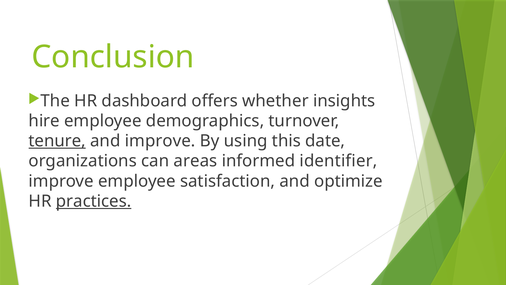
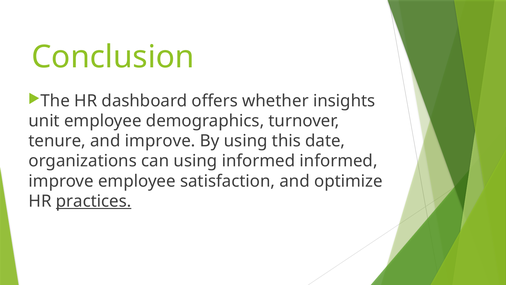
hire: hire -> unit (44, 121)
tenure underline: present -> none (57, 141)
can areas: areas -> using (195, 161)
informed identifier: identifier -> informed (339, 161)
